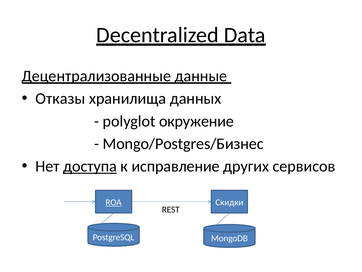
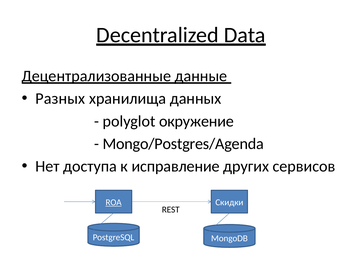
Отказы: Отказы -> Разных (60, 98)
Mongo/Postgres/Бизнес: Mongo/Postgres/Бизнес -> Mongo/Postgres/Agenda (183, 144)
доступа underline: present -> none (90, 166)
